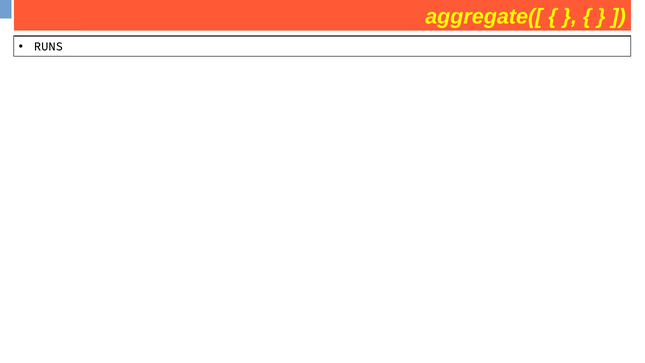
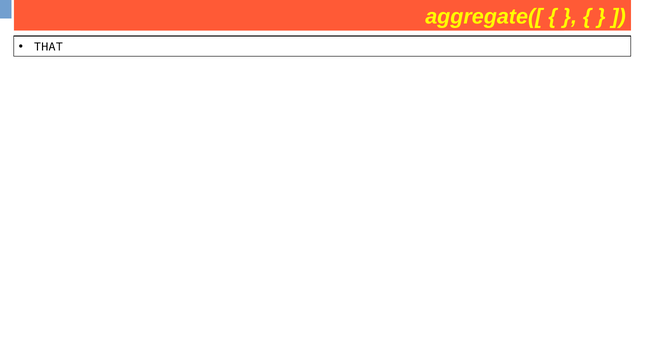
RUNS: RUNS -> THAT (48, 46)
